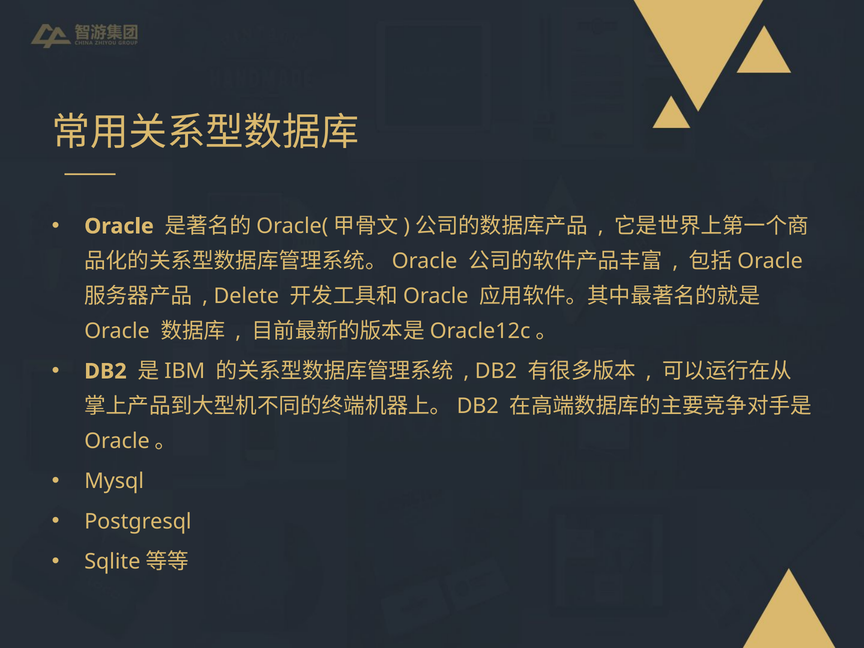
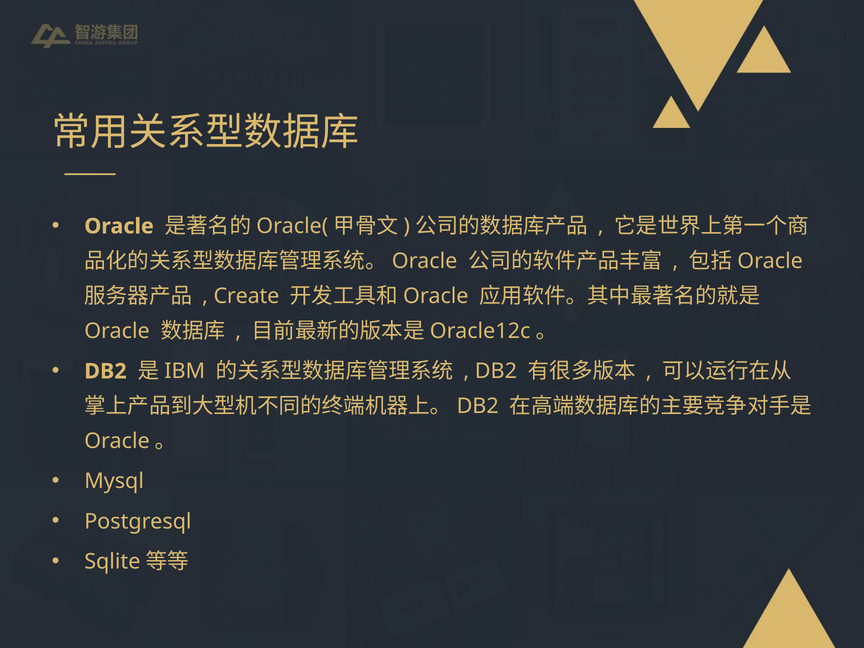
Delete: Delete -> Create (246, 296)
